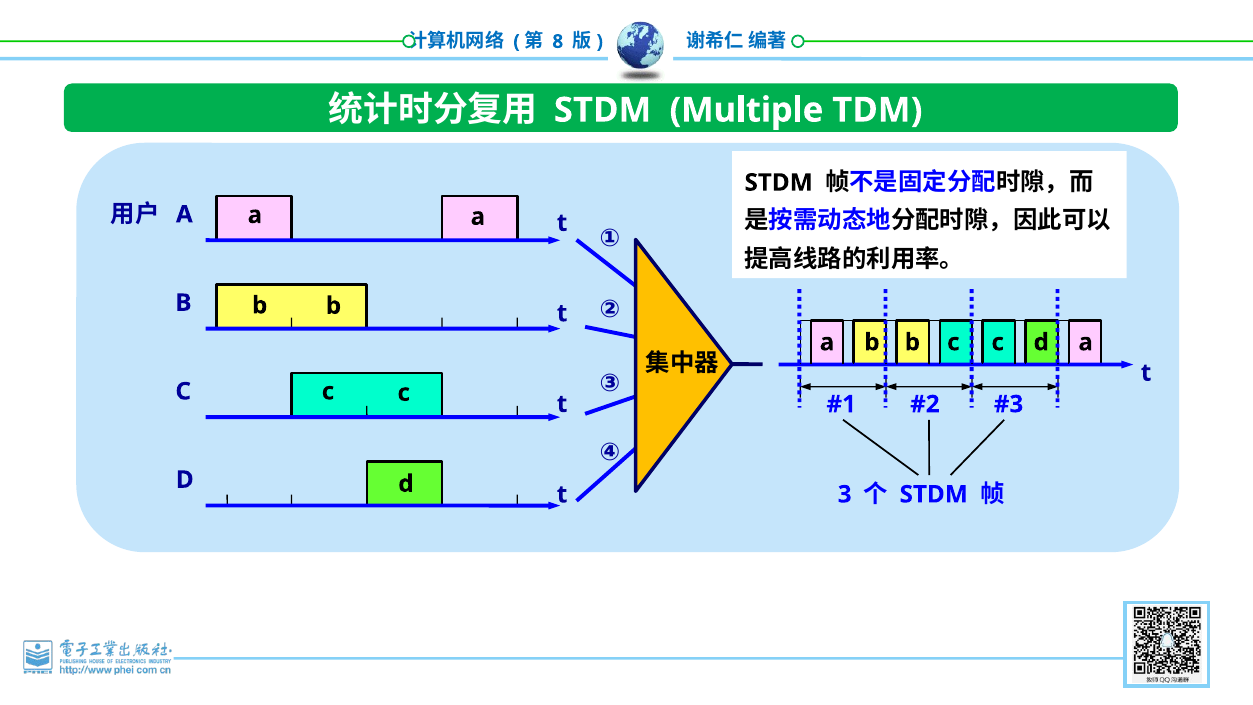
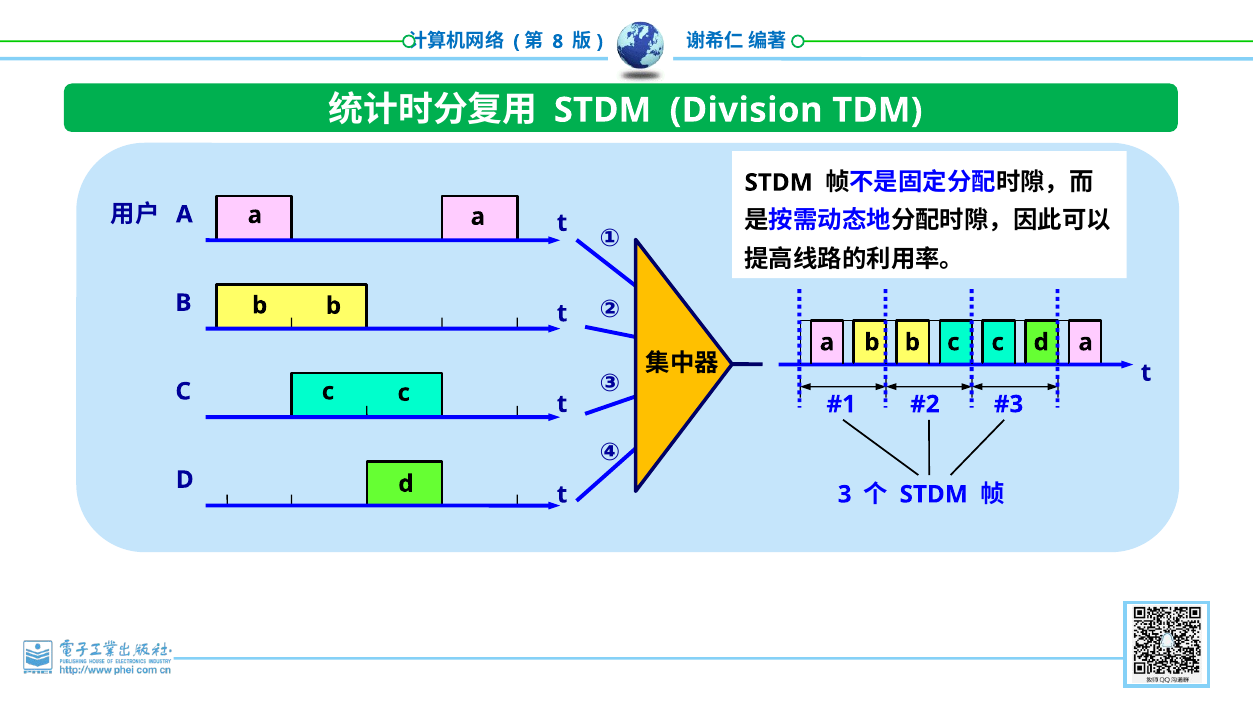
Multiple: Multiple -> Division (746, 110)
